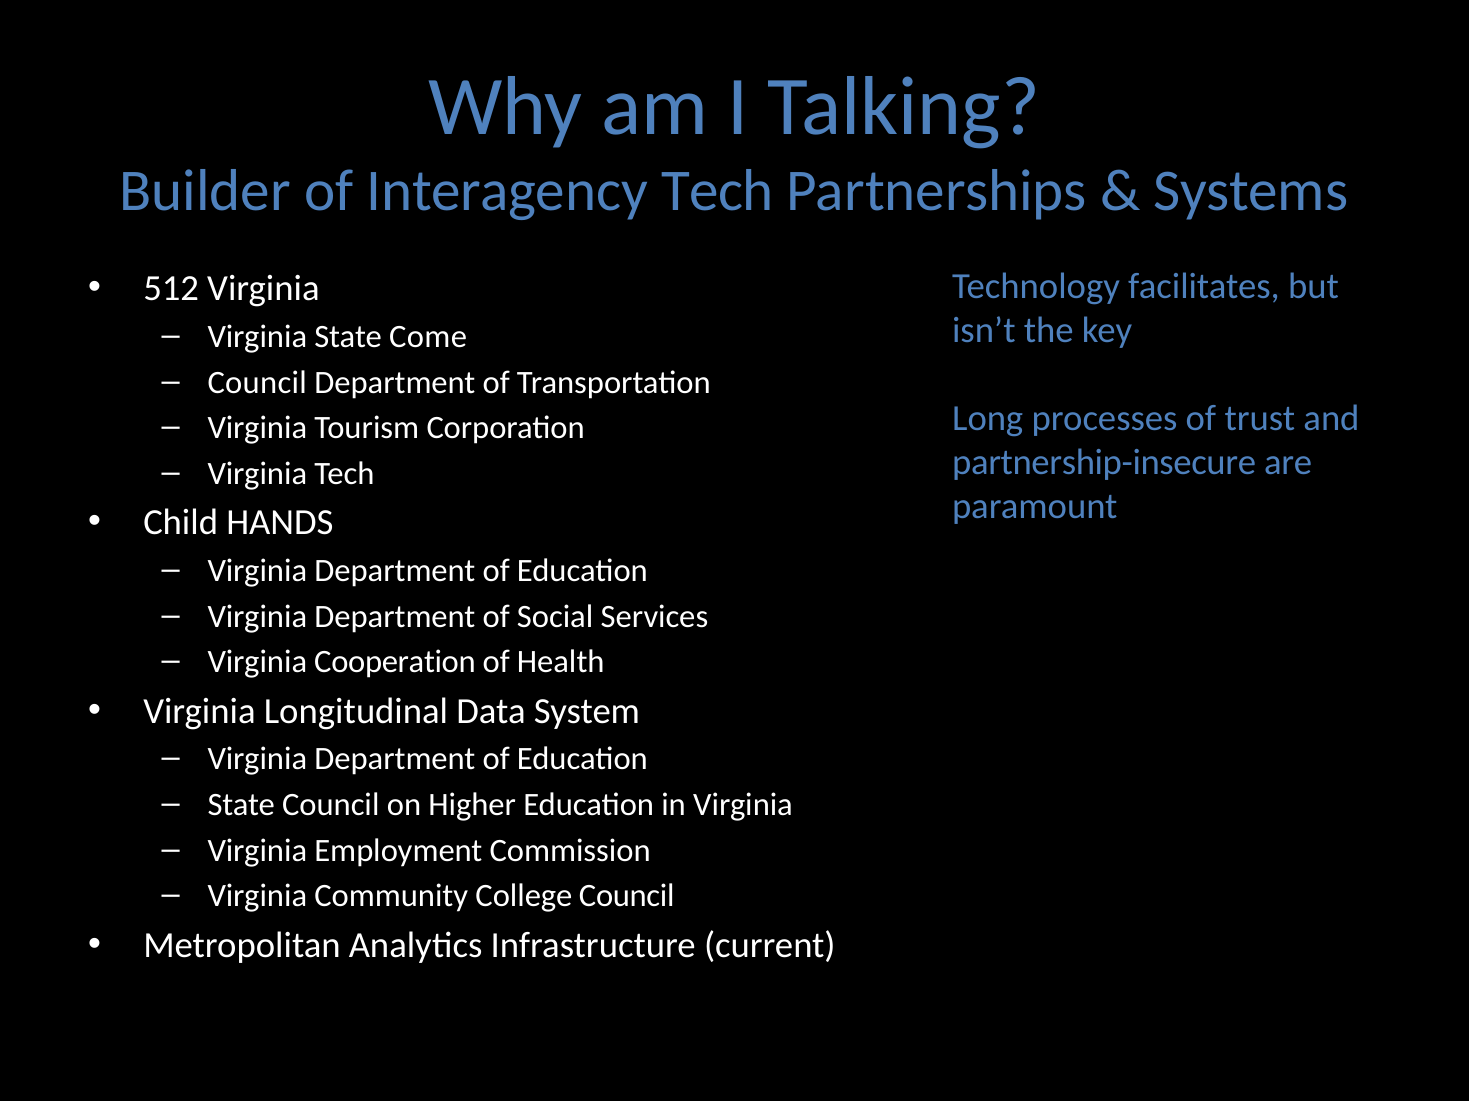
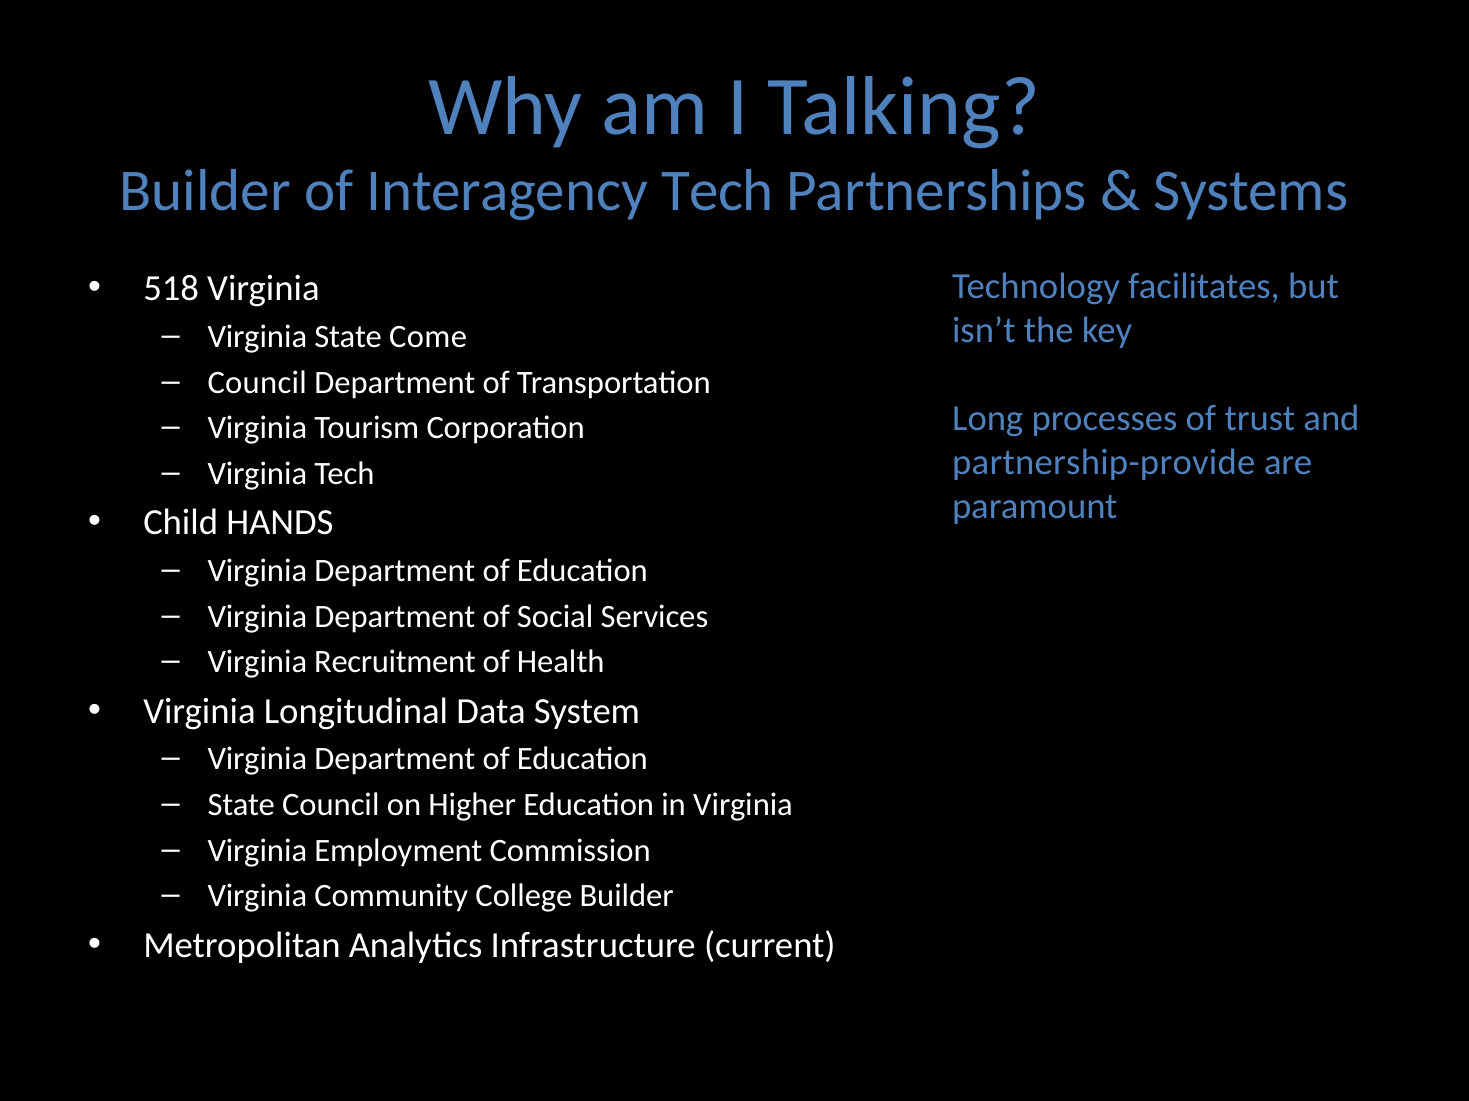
512: 512 -> 518 (171, 289)
partnership-insecure: partnership-insecure -> partnership-provide (1104, 463)
Cooperation: Cooperation -> Recruitment (395, 662)
College Council: Council -> Builder (627, 897)
